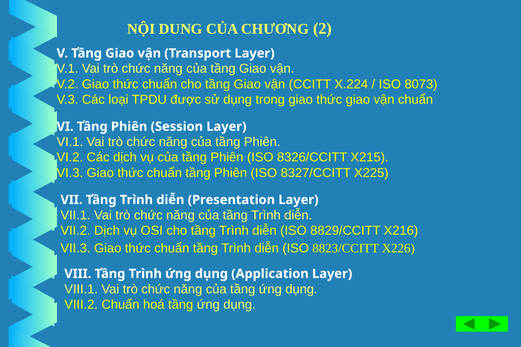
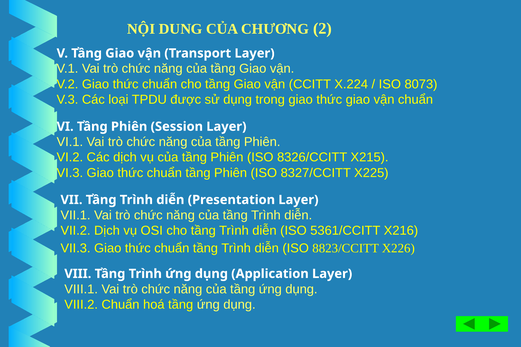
8829/CCITT: 8829/CCITT -> 5361/CCITT (345, 231)
